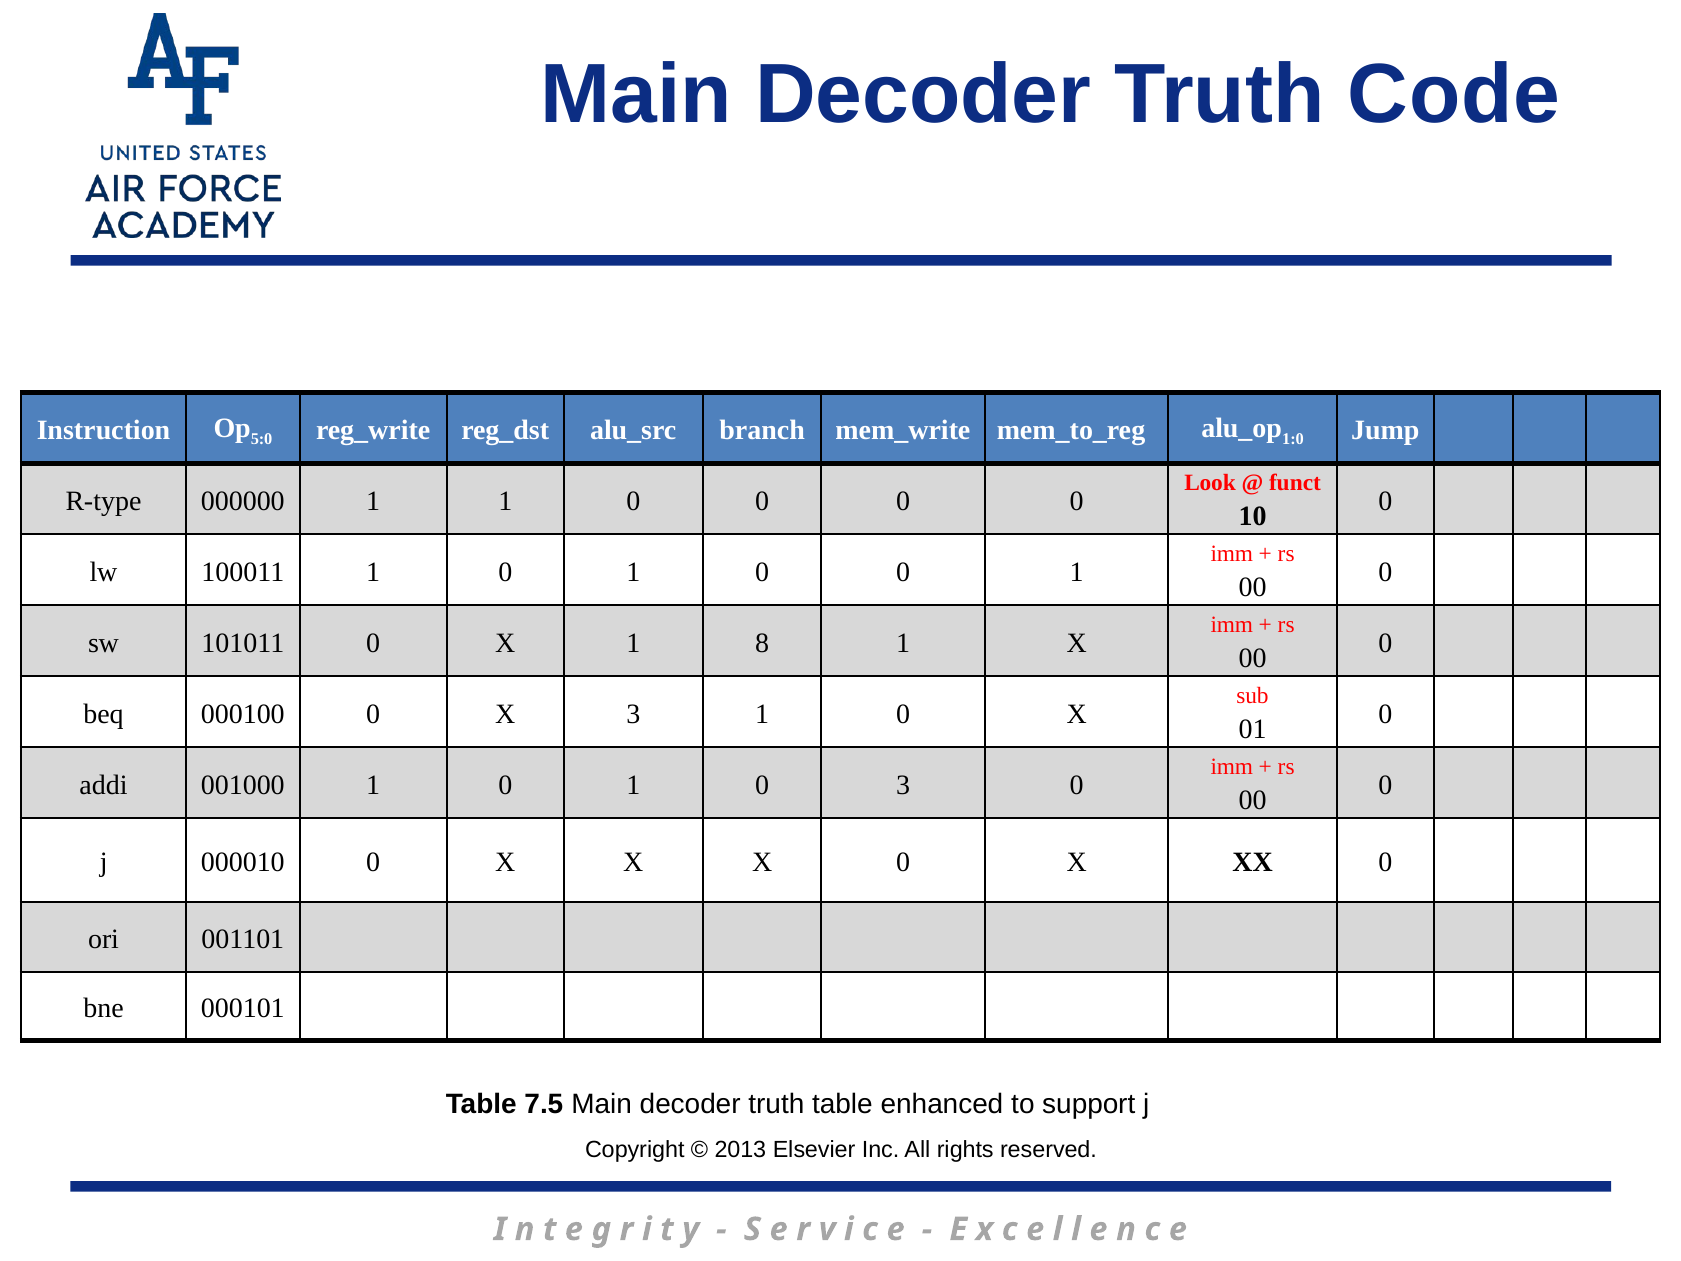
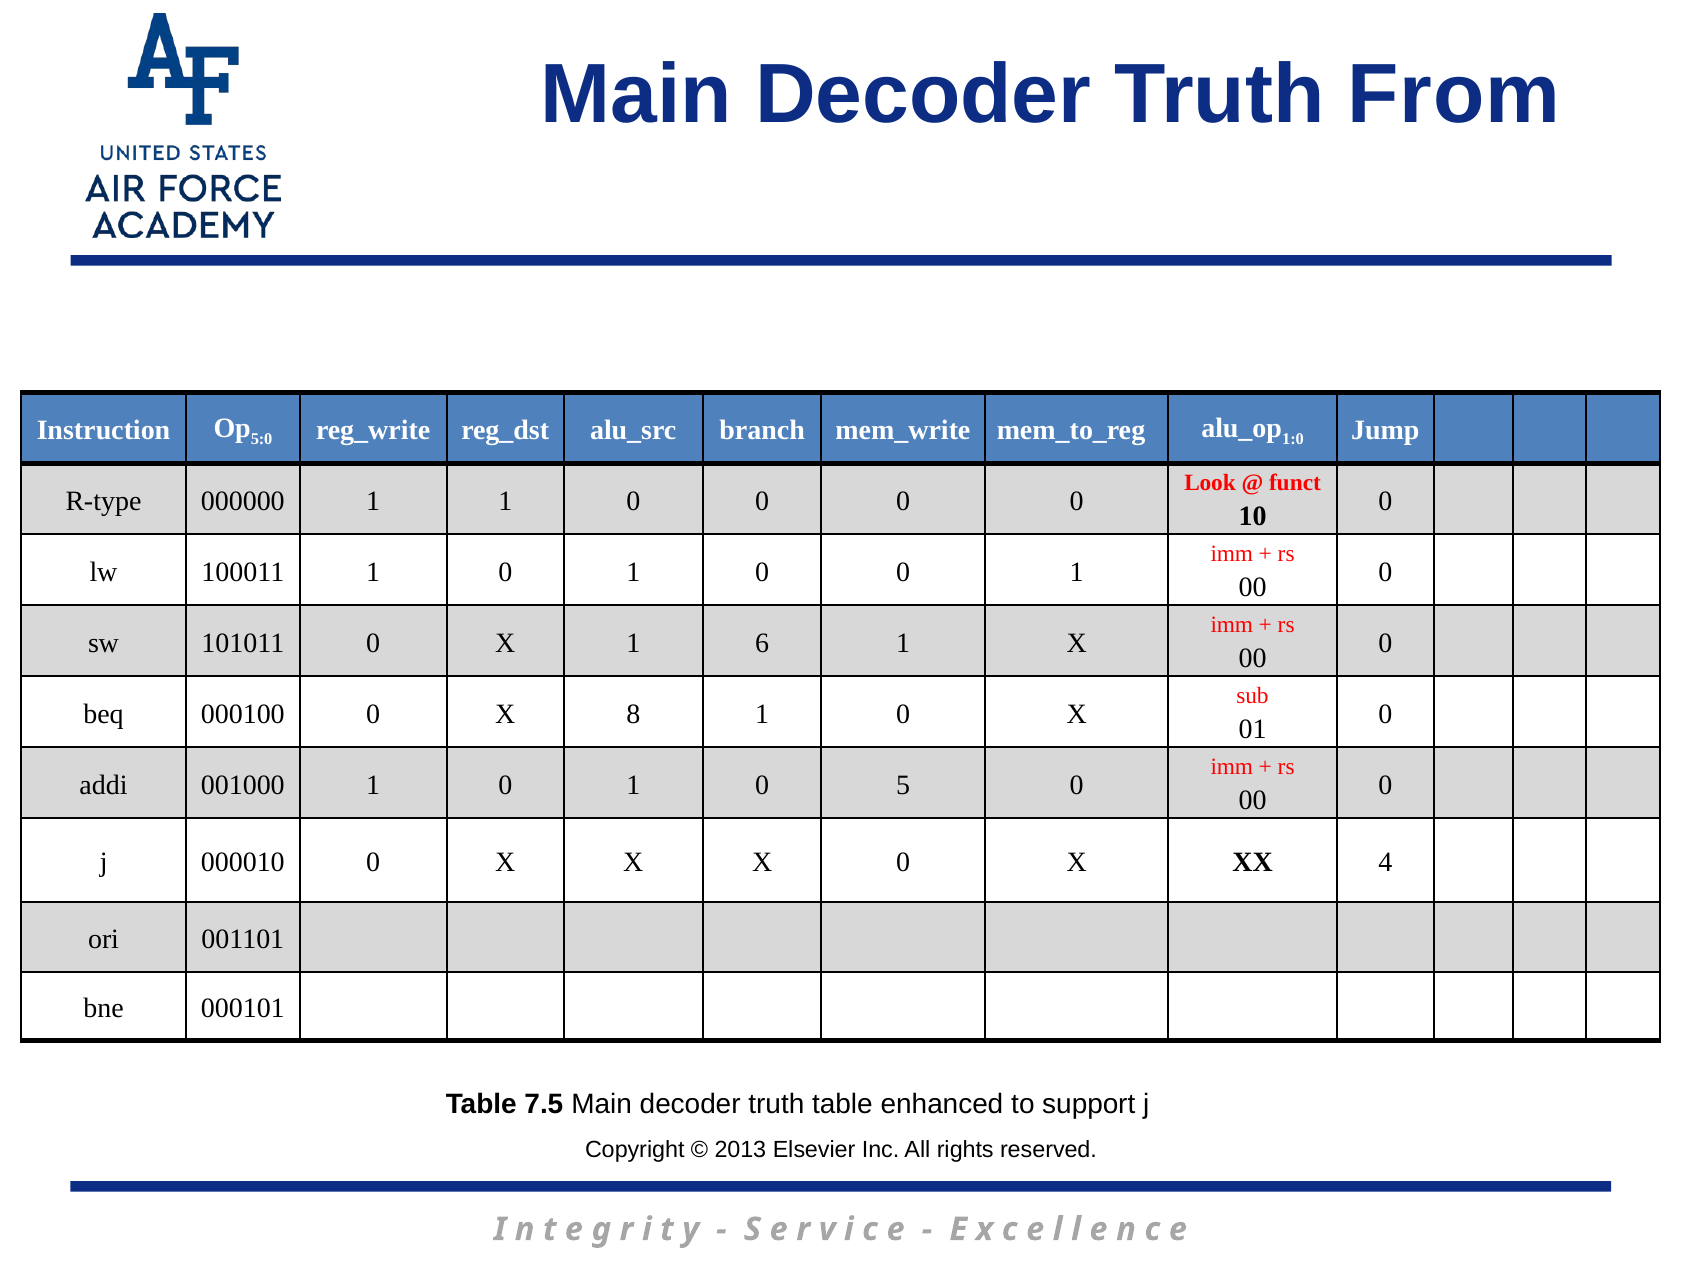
Code: Code -> From (1454, 95)
8: 8 -> 6 (762, 643)
X 3: 3 -> 8 (633, 714)
0 3: 3 -> 5 (903, 785)
XX 0: 0 -> 4 (1385, 862)
